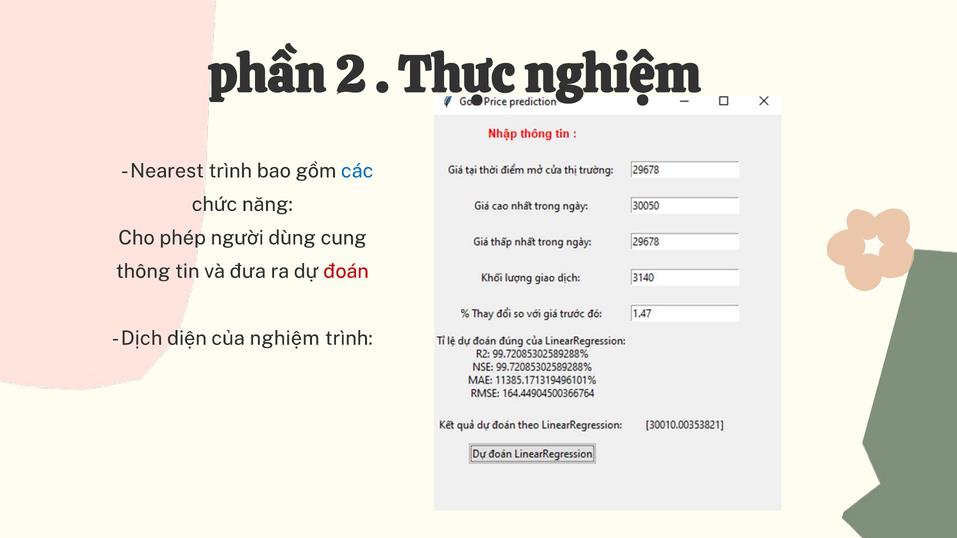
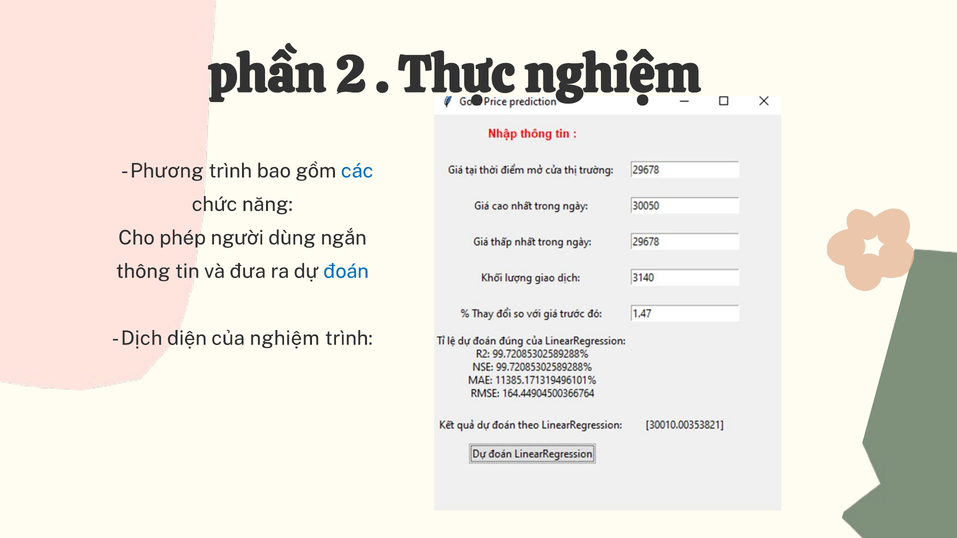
Nearest: Nearest -> Phương (167, 171)
cung: cung -> ngắn (344, 238)
đoán colour: red -> blue (346, 271)
